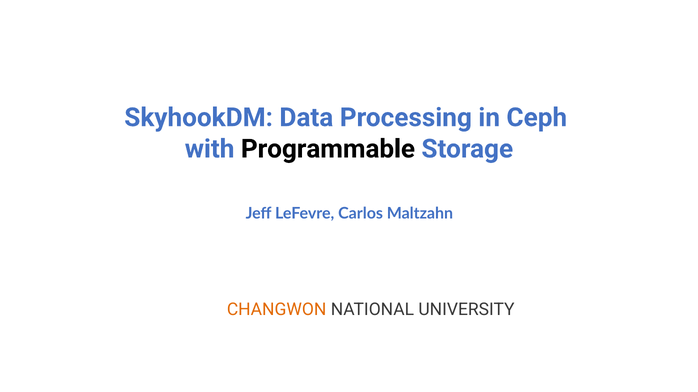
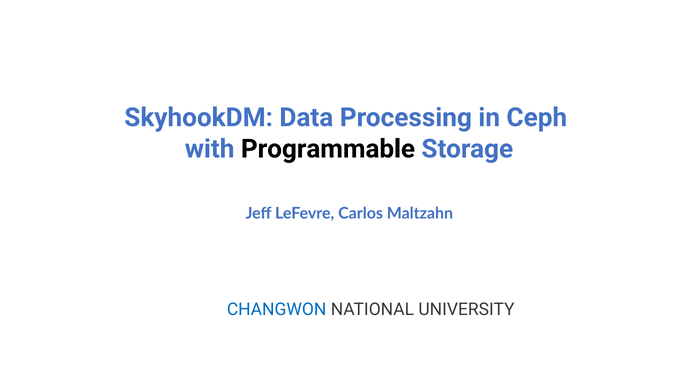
CHANGWON colour: orange -> blue (277, 310)
